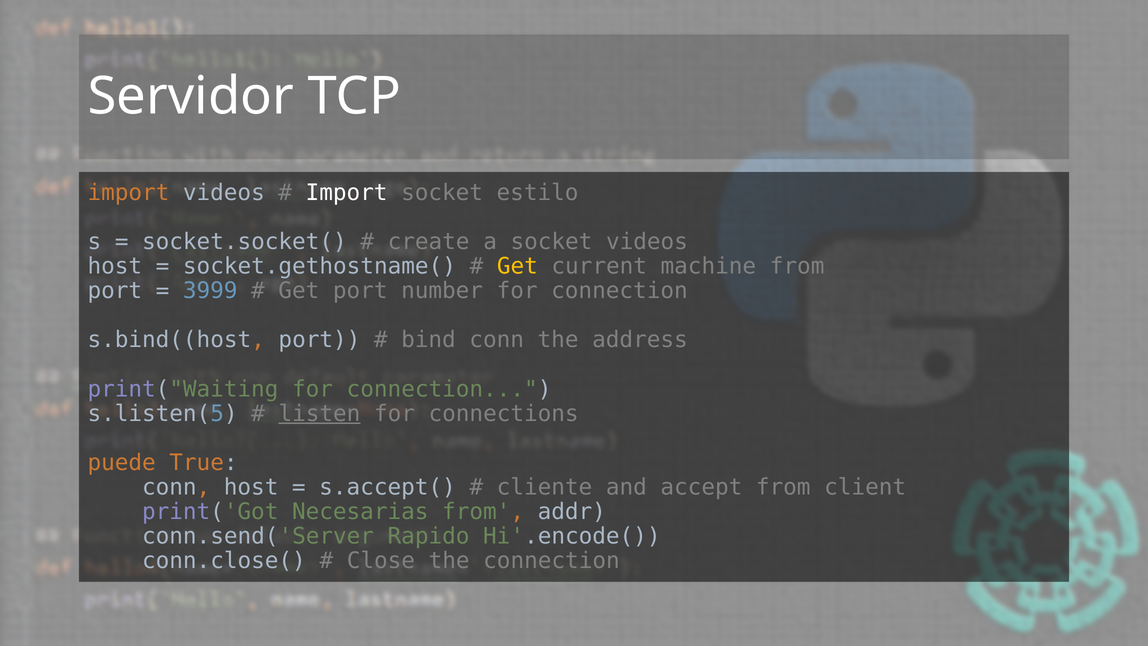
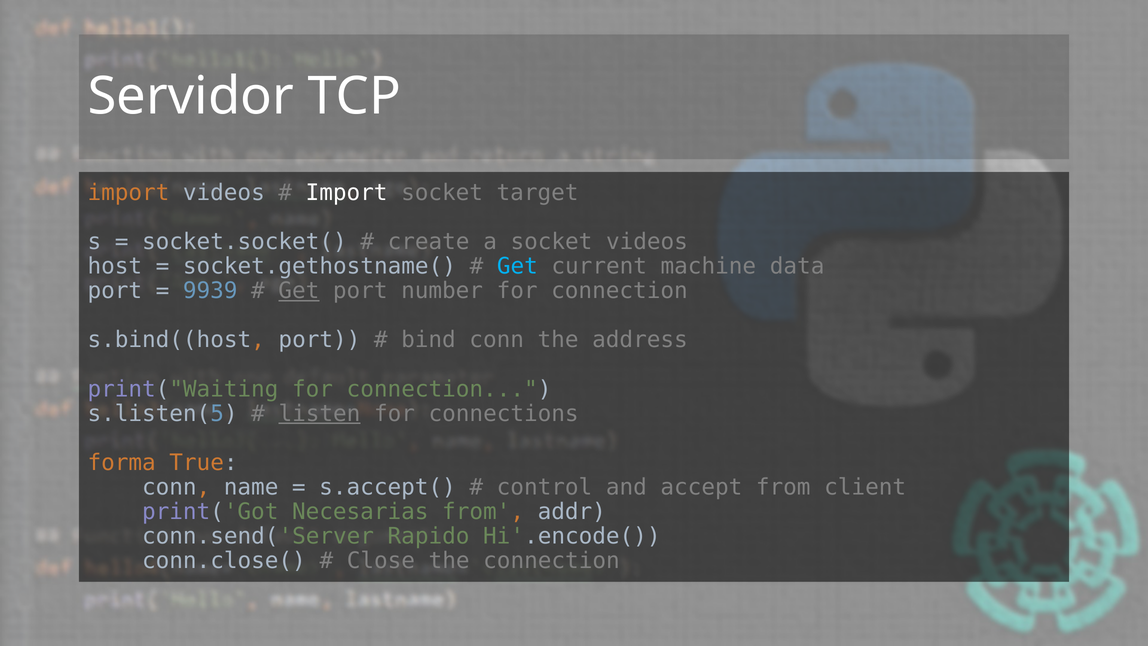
estilo: estilo -> target (538, 193)
Get colour: yellow -> light blue (517, 266)
machine from: from -> data (797, 266)
3999: 3999 -> 9939 (210, 291)
Get underline: none -> present (299, 291)
puede: puede -> forma (122, 462)
conn host: host -> name (251, 487)
cliente: cliente -> control (544, 487)
